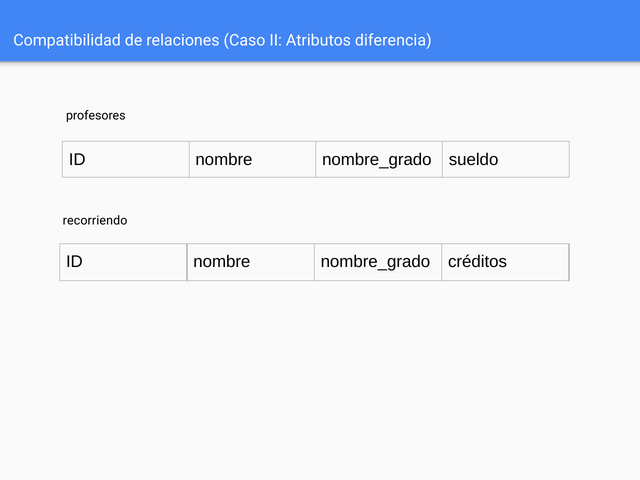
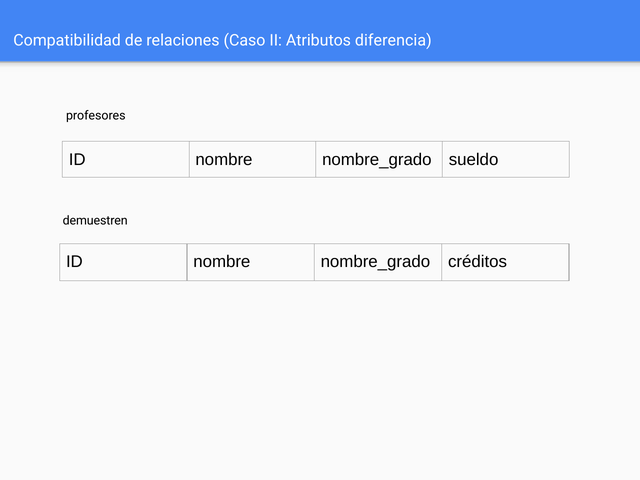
recorriendo: recorriendo -> demuestren (95, 220)
